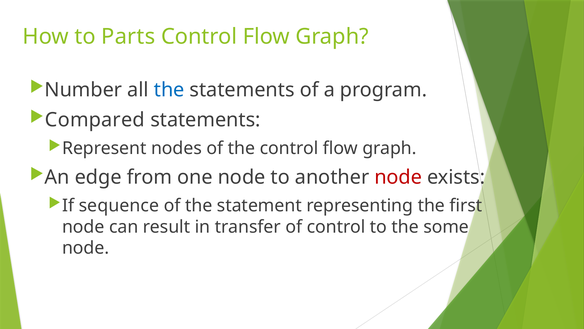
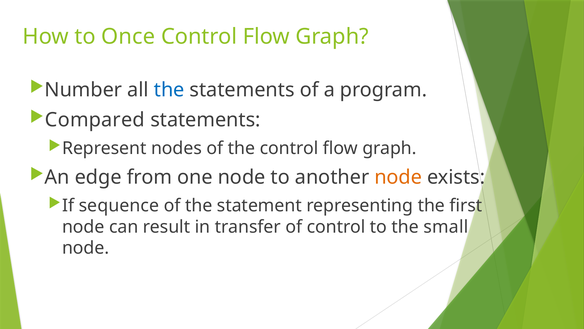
Parts: Parts -> Once (128, 36)
node colour: red -> orange (398, 177)
some: some -> small (446, 227)
